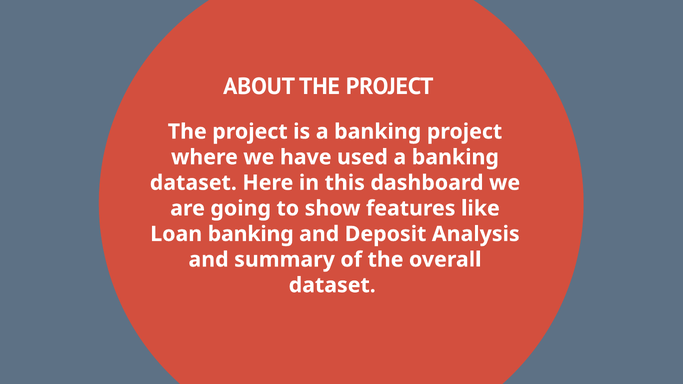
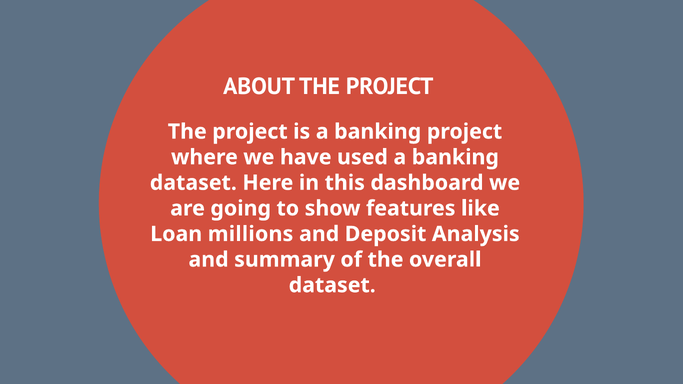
Loan banking: banking -> millions (251, 234)
